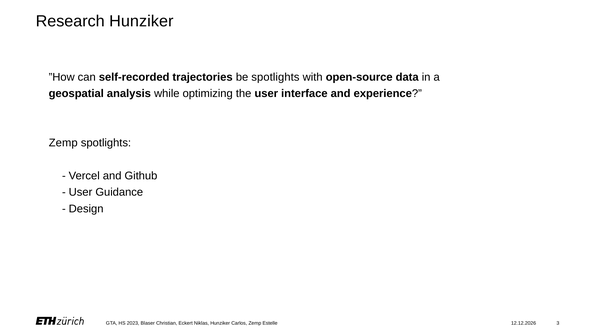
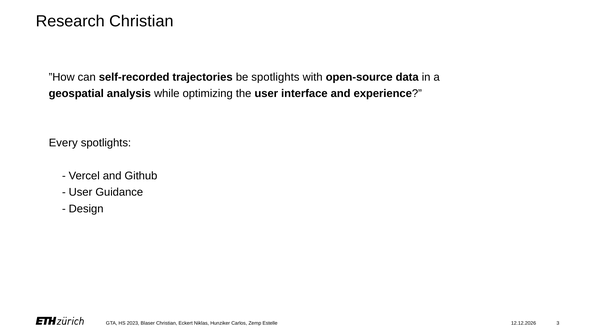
Research Hunziker: Hunziker -> Christian (141, 21)
Zemp: Zemp -> Every (63, 143)
